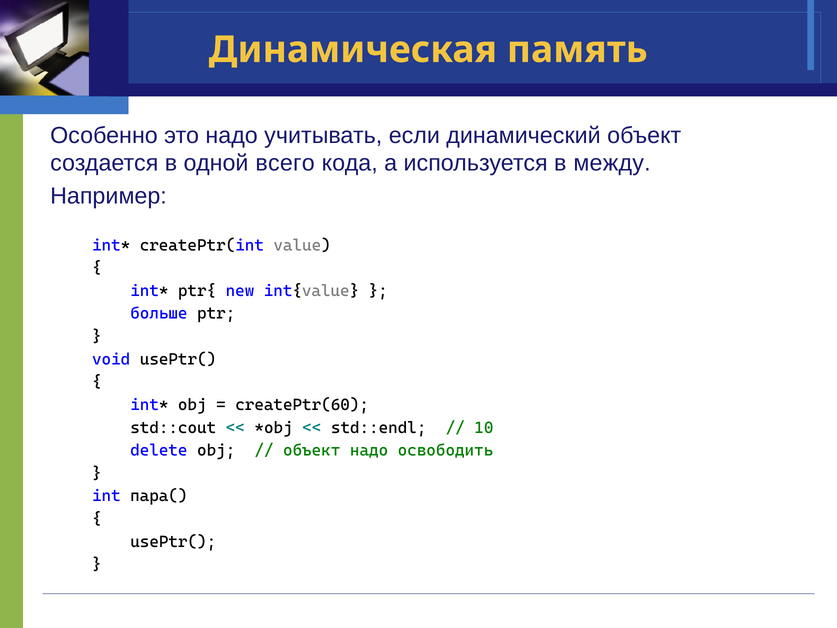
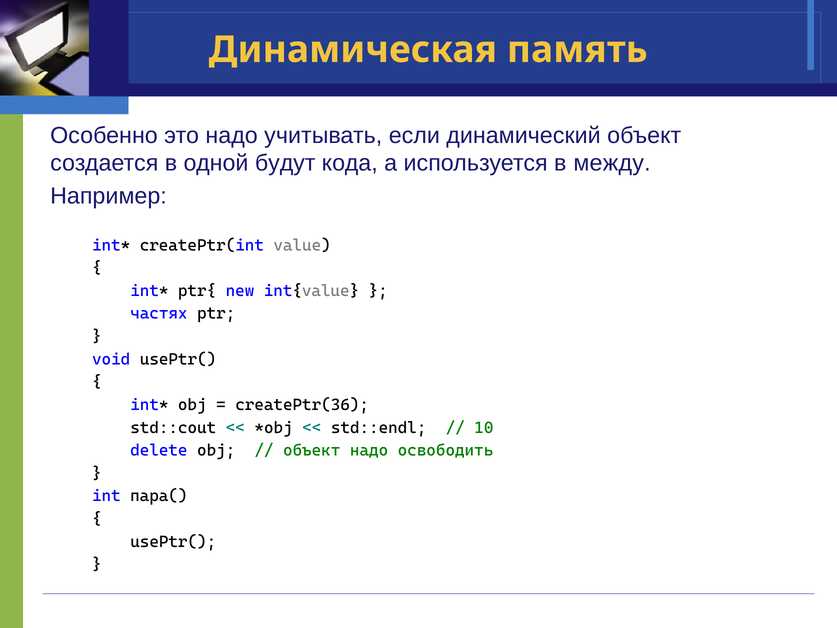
всего: всего -> будут (285, 163)
больше: больше -> частях (159, 313)
createPtr(60: createPtr(60 -> createPtr(36 (302, 405)
